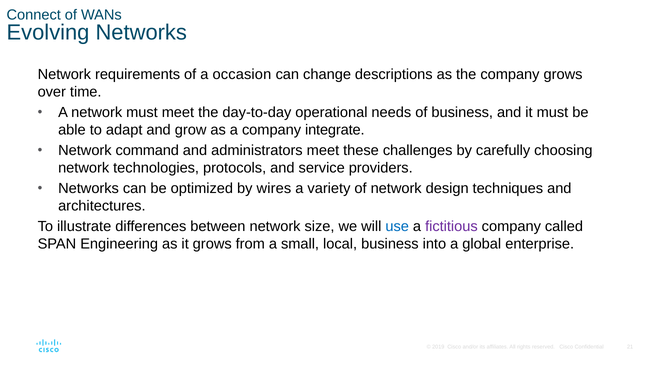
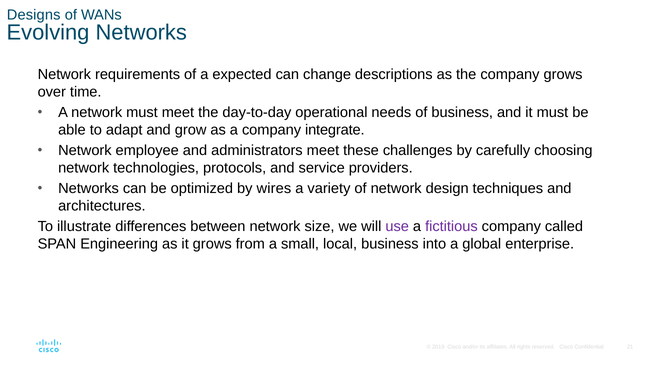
Connect: Connect -> Designs (34, 15)
occasion: occasion -> expected (242, 75)
command: command -> employee (147, 151)
use colour: blue -> purple (397, 227)
